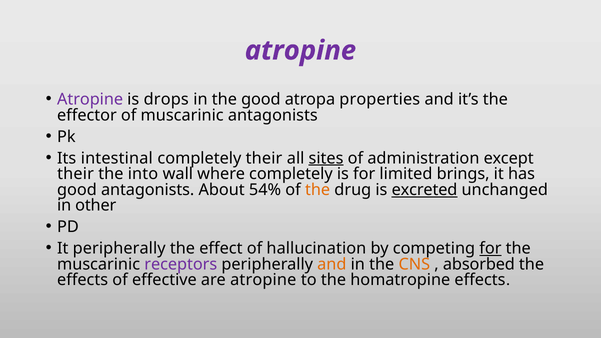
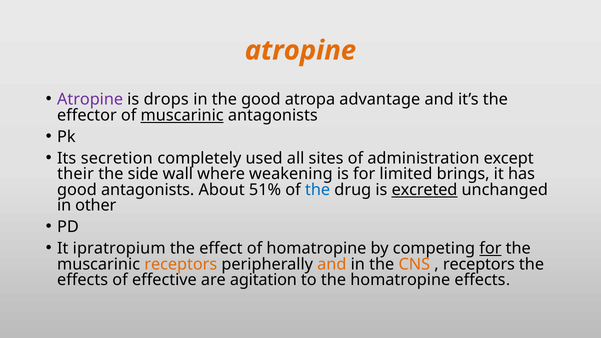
atropine colour: purple -> orange (300, 50)
properties: properties -> advantage (380, 100)
muscarinic underline: none -> present (182, 115)
intestinal: intestinal -> secretion (117, 158)
completely their: their -> used (264, 158)
sites underline: present -> none (326, 158)
into: into -> side (143, 174)
where completely: completely -> weakening (291, 174)
54%: 54% -> 51% (265, 190)
the colour: orange -> blue (318, 190)
It peripherally: peripherally -> ipratropium (119, 249)
of hallucination: hallucination -> homatropine (316, 249)
receptors colour: purple -> orange (181, 264)
absorbed: absorbed -> receptors (479, 264)
are atropine: atropine -> agitation (263, 280)
